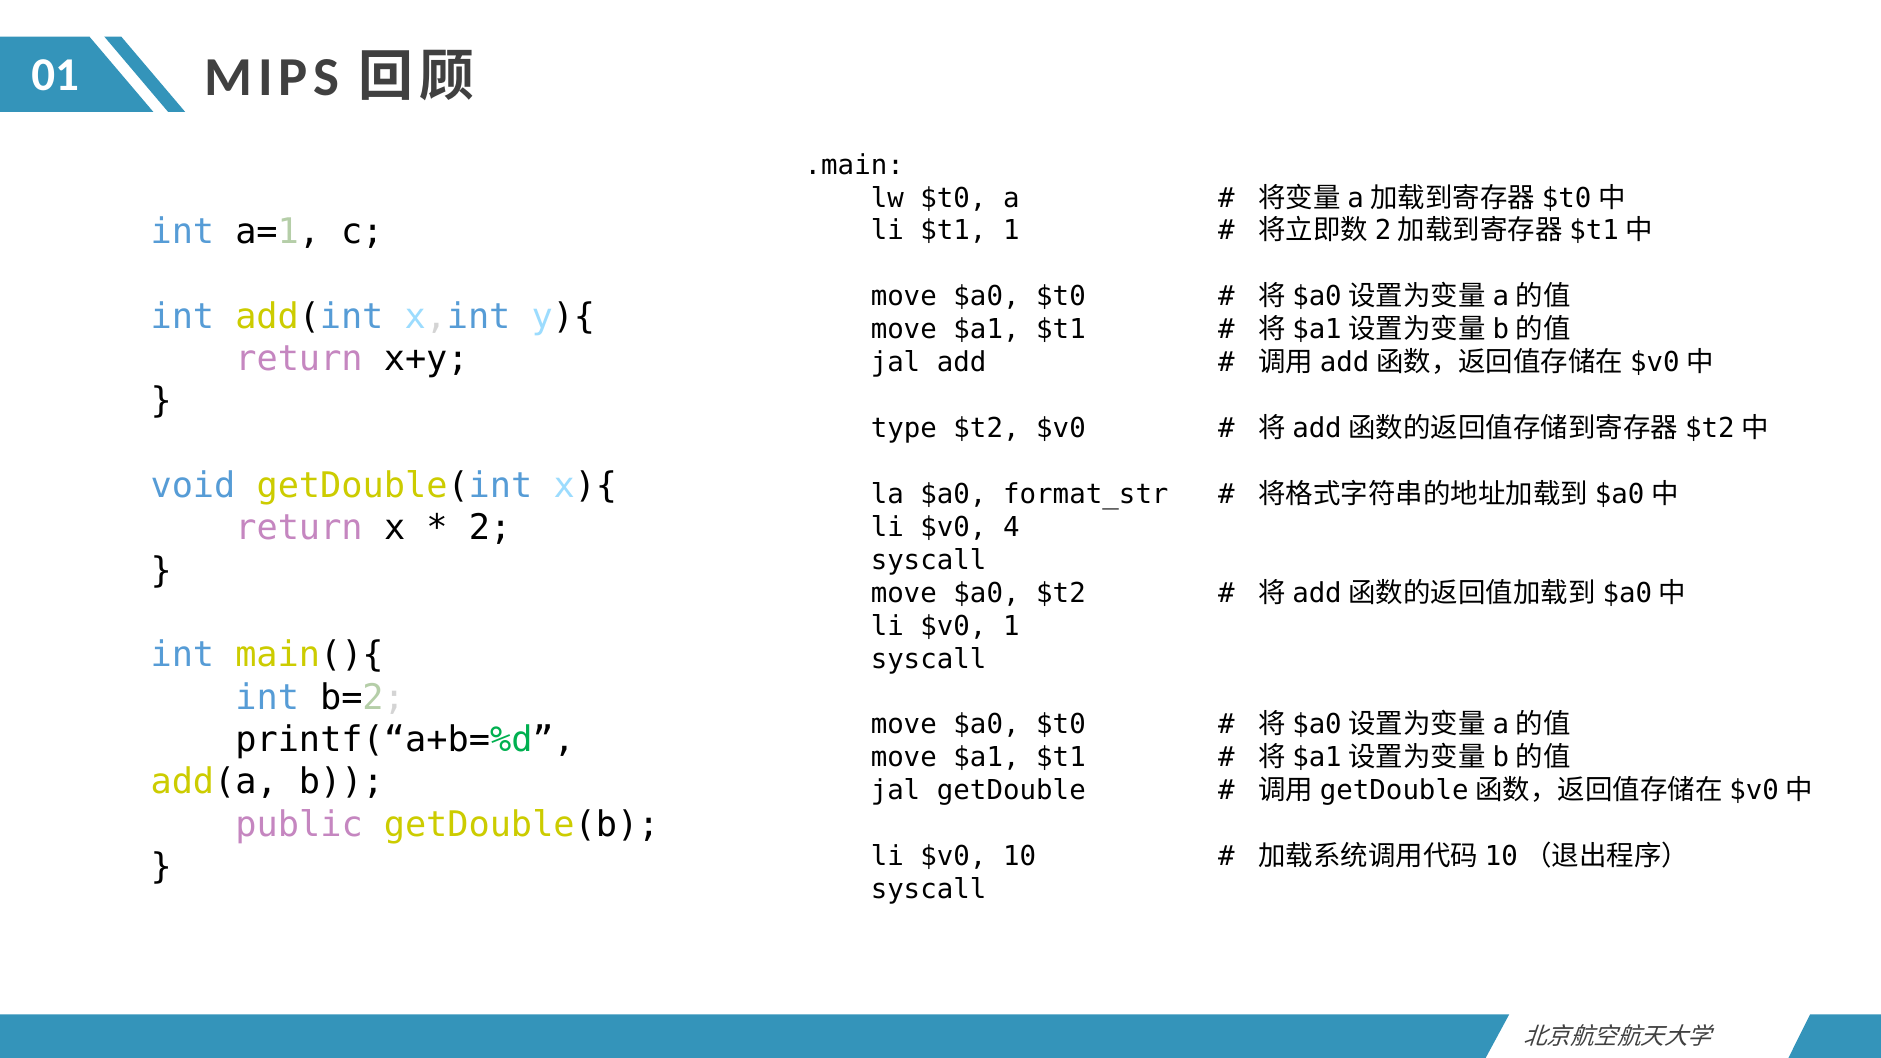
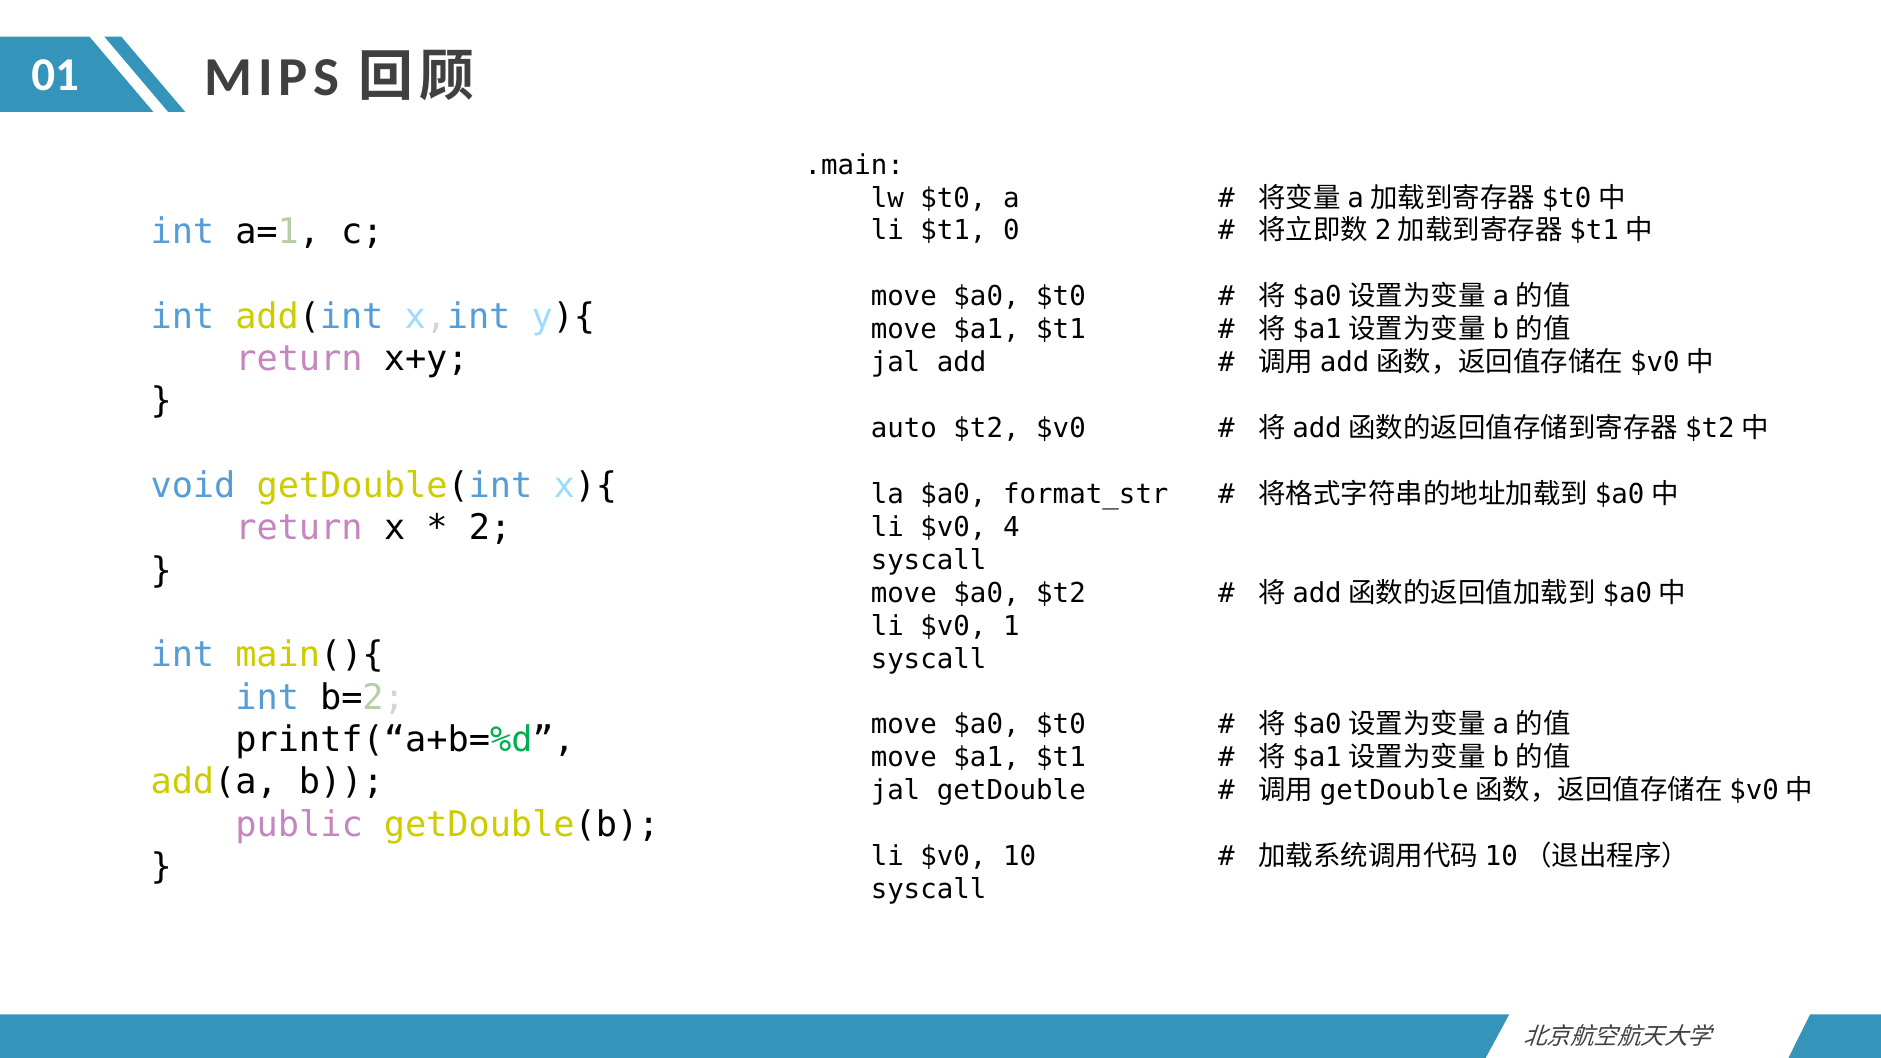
$t1 1: 1 -> 0 (1011, 231)
type: type -> auto (904, 429)
